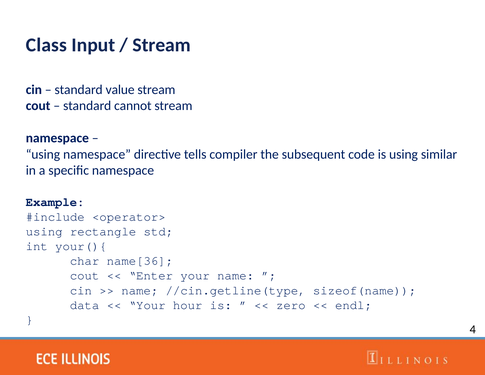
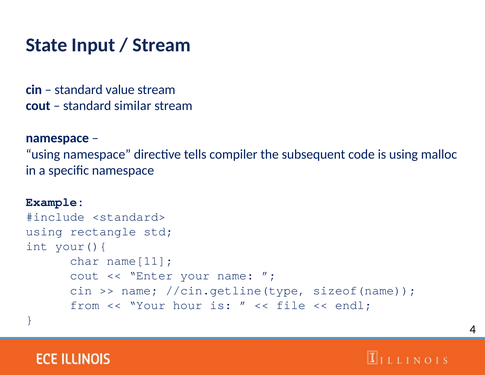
Class: Class -> State (47, 45)
cannot: cannot -> similar (133, 106)
similar: similar -> malloc (439, 154)
<operator>: <operator> -> <standard> (129, 217)
name[36: name[36 -> name[11 (140, 261)
data: data -> from (85, 305)
zero: zero -> file (291, 305)
